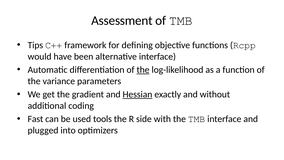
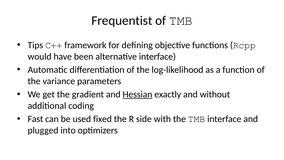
Assessment: Assessment -> Frequentist (122, 21)
the underline: present -> none (143, 70)
tools: tools -> fixed (102, 119)
